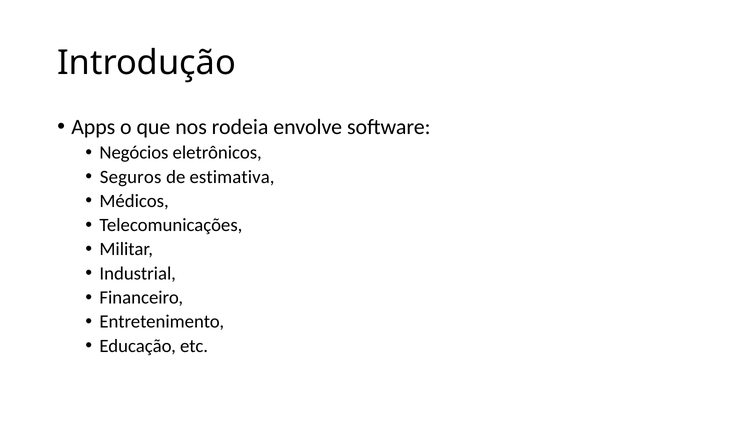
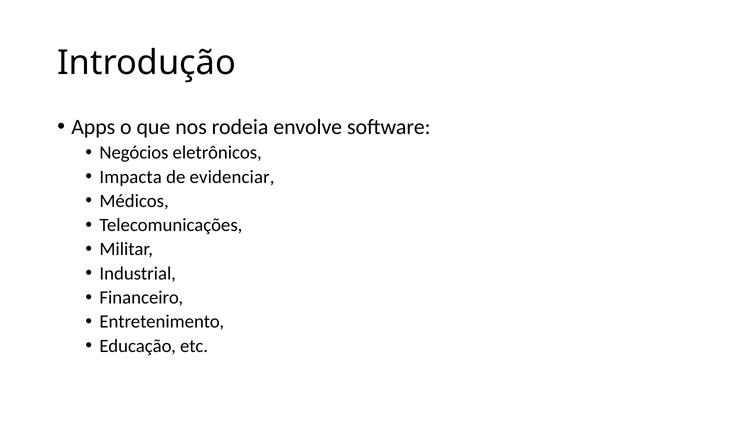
Seguros: Seguros -> Impacta (131, 177)
estimativa: estimativa -> evidenciar (232, 177)
